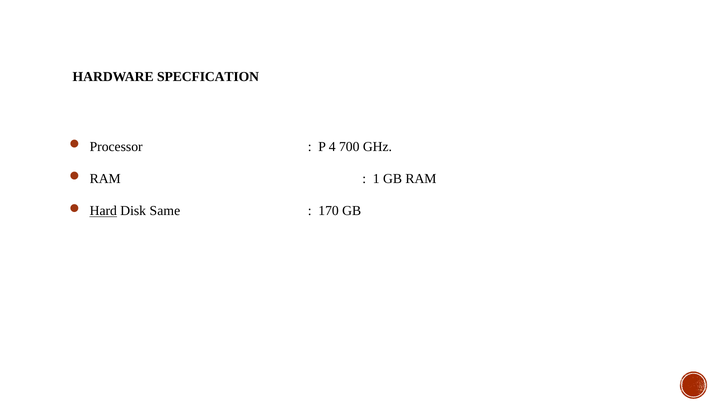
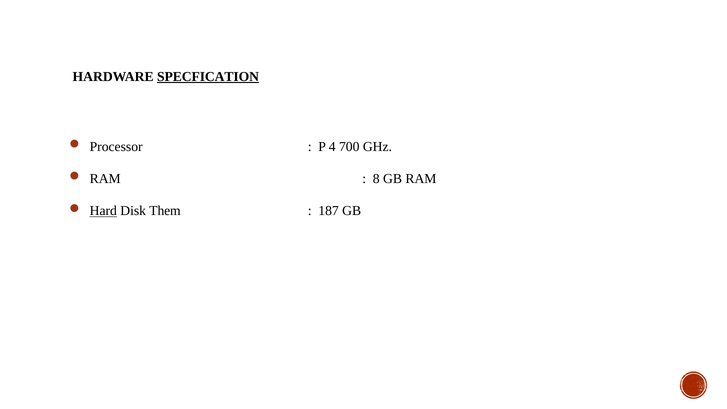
SPECFICATION underline: none -> present (208, 77)
1: 1 -> 8 (376, 179)
Same: Same -> Them (165, 211)
170: 170 -> 187 (329, 211)
